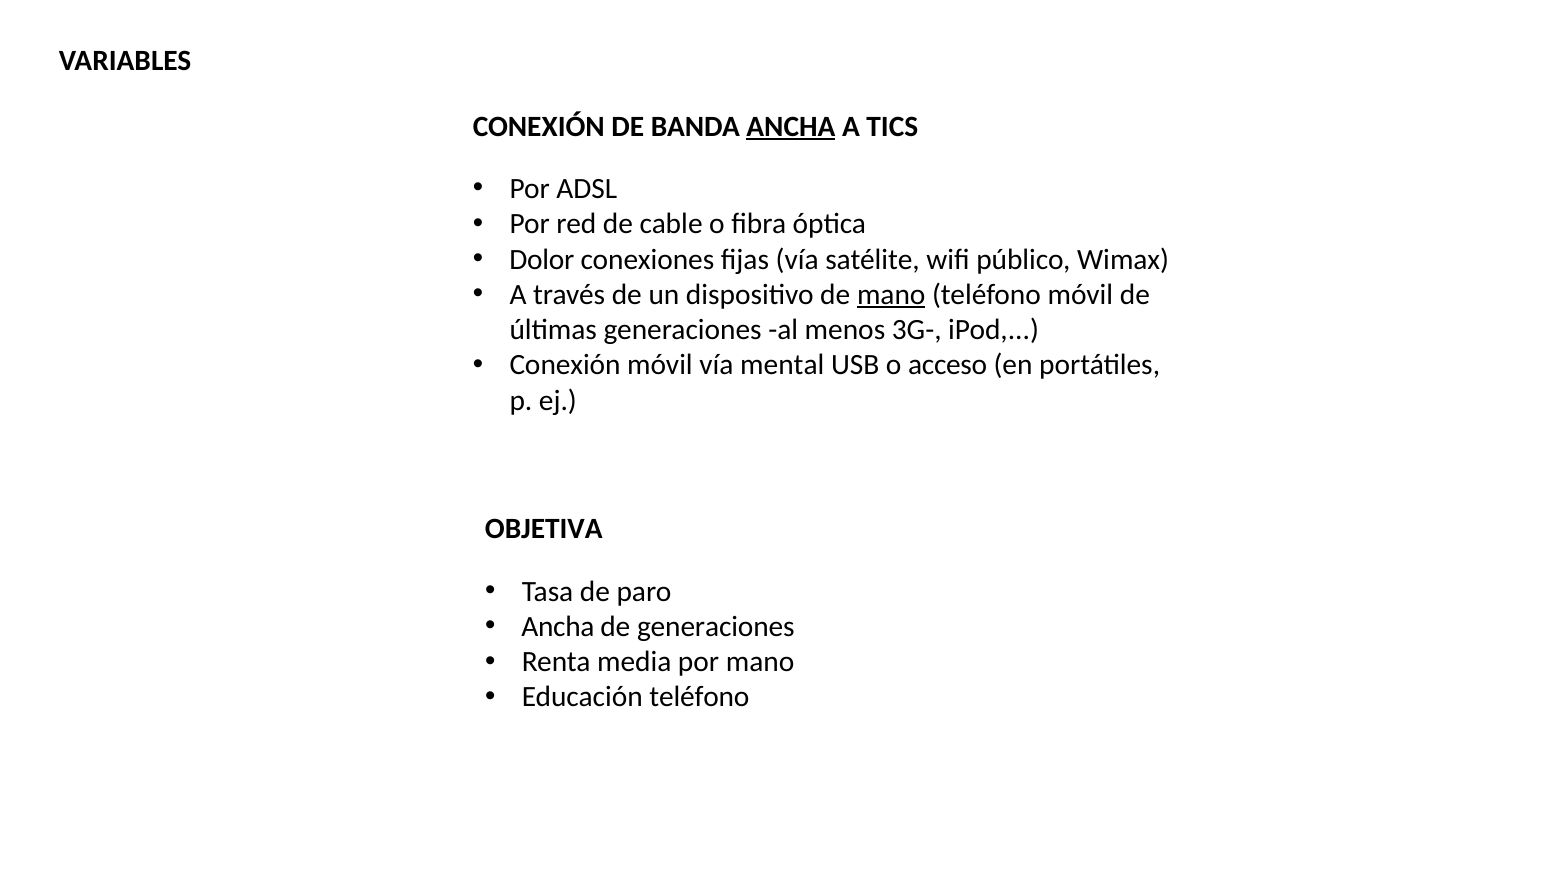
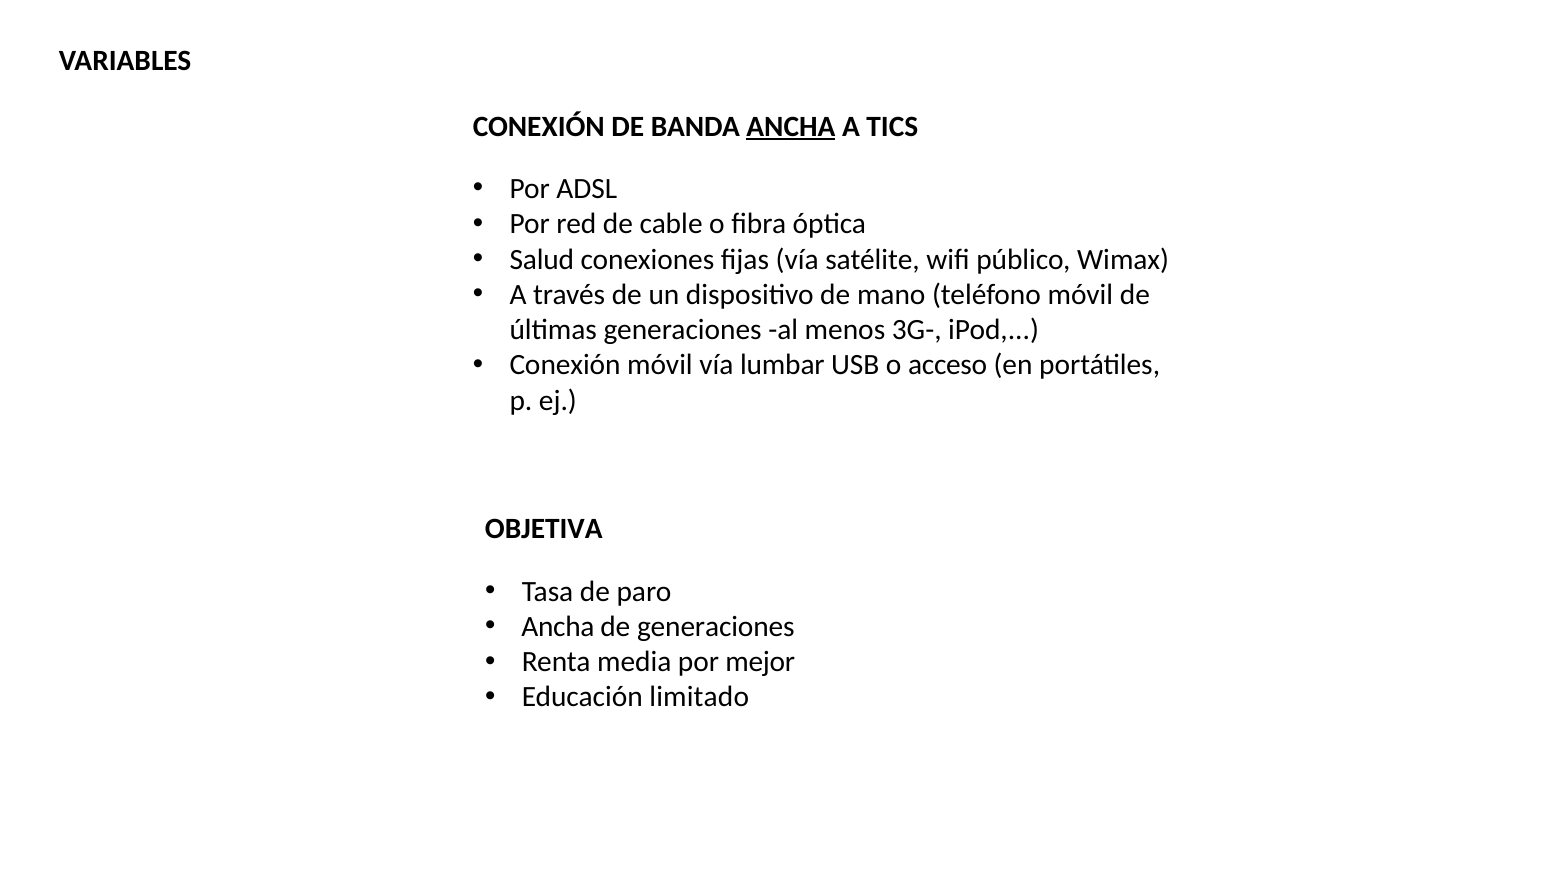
Dolor: Dolor -> Salud (542, 259)
mano underline: present -> none (891, 295)
mental: mental -> lumbar (782, 365)
por mano: mano -> mejor (760, 662)
Educación teléfono: teléfono -> limitado (699, 697)
